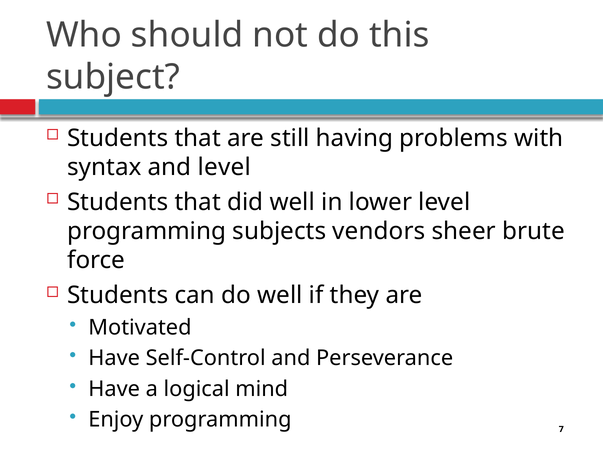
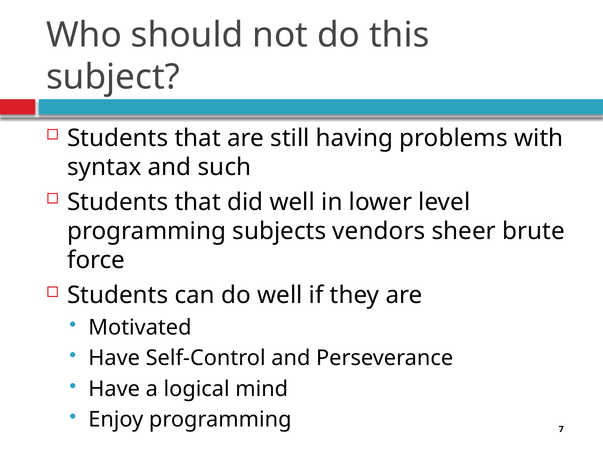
and level: level -> such (225, 167)
